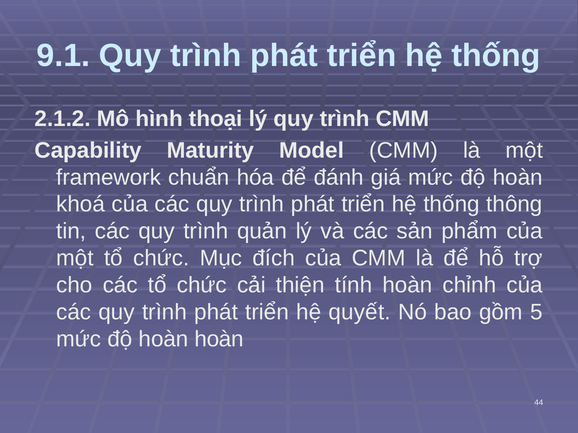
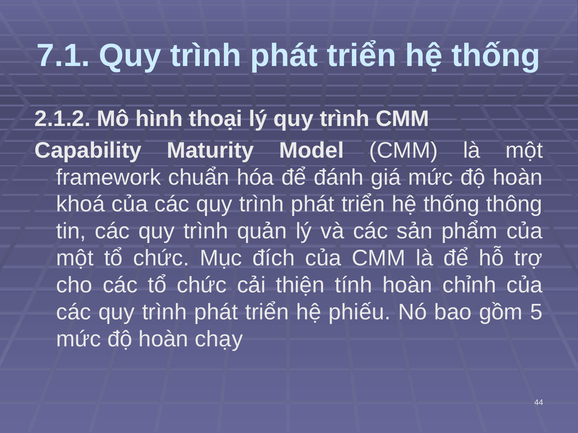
9.1: 9.1 -> 7.1 (63, 56)
quyết: quyết -> phiếu (360, 312)
hoàn hoàn: hoàn -> chạy (219, 339)
